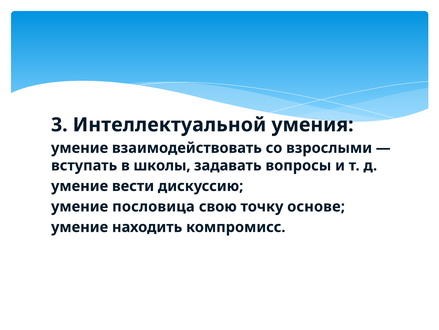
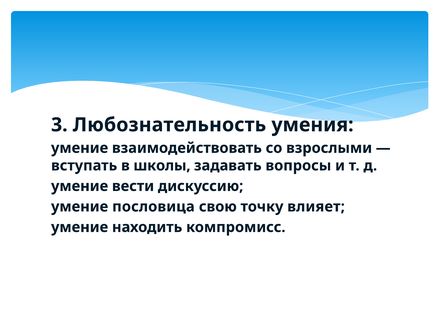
Интеллектуальной: Интеллектуальной -> Любознательность (169, 125)
основе: основе -> влияет (316, 206)
